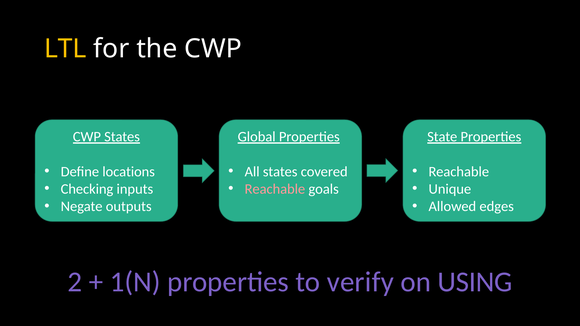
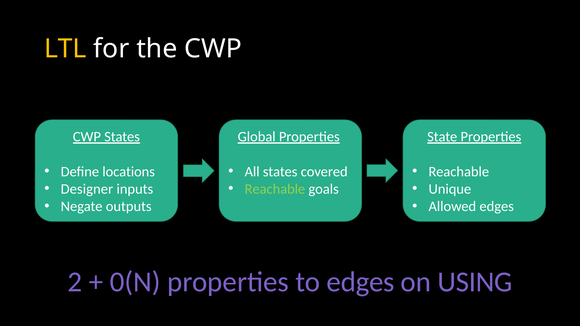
Checking: Checking -> Designer (87, 189)
Reachable colour: pink -> light green (275, 189)
1(N: 1(N -> 0(N (135, 282)
to verify: verify -> edges (361, 282)
